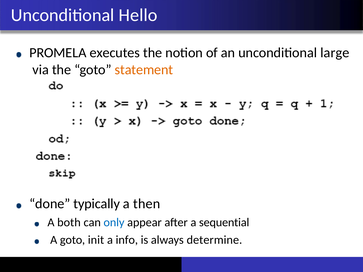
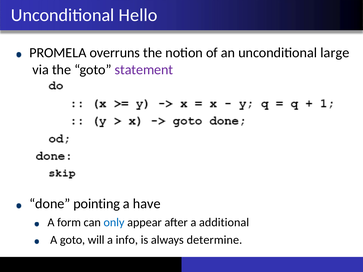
executes: executes -> overruns (115, 53)
statement colour: orange -> purple (144, 70)
typically: typically -> pointing (97, 204)
then: then -> have (147, 204)
both: both -> form (69, 223)
sequential: sequential -> additional (224, 223)
init: init -> will (96, 240)
